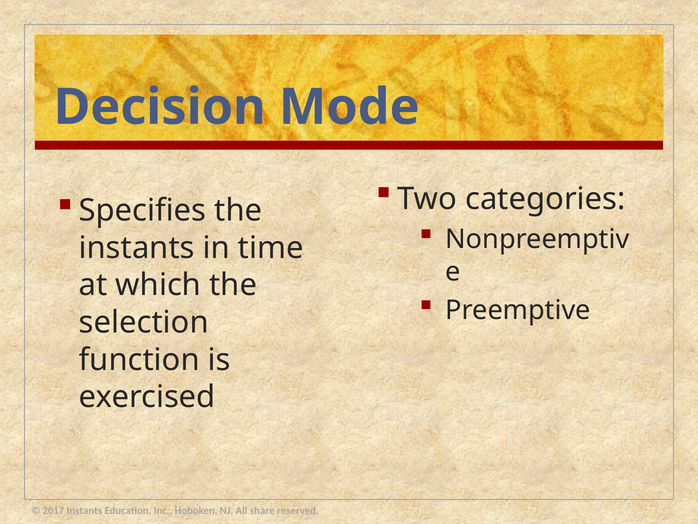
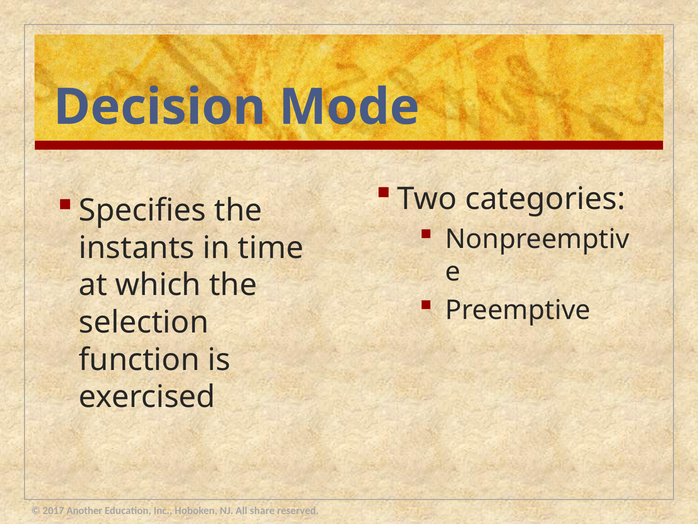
2017 Instants: Instants -> Another (84, 510)
